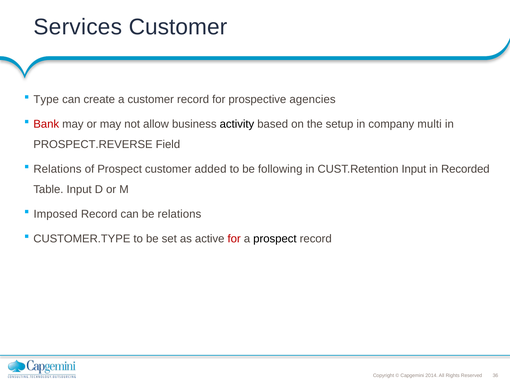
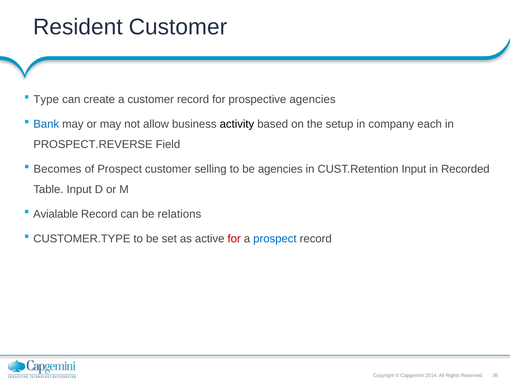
Services: Services -> Resident (78, 27)
Bank colour: red -> blue (46, 124)
multi: multi -> each (430, 124)
Relations: Relations -> Becomes (57, 169)
added: added -> selling (211, 169)
be following: following -> agencies (280, 169)
Imposed: Imposed -> Avialable (56, 214)
prospect colour: black -> blue (275, 238)
